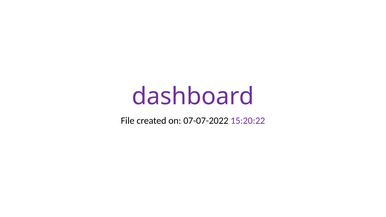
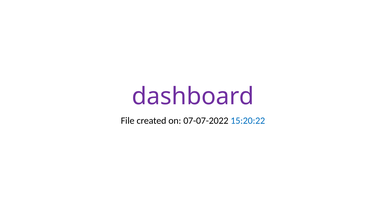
15:20:22 colour: purple -> blue (248, 121)
